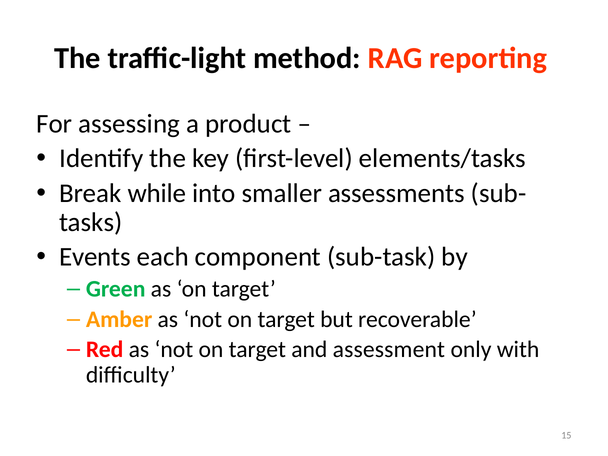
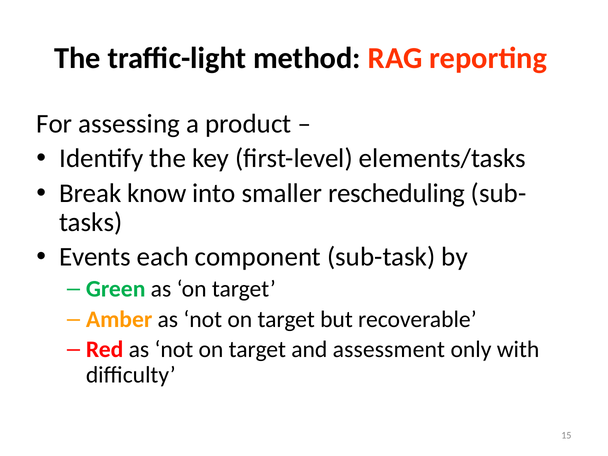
while: while -> know (157, 193)
assessments: assessments -> rescheduling (397, 193)
